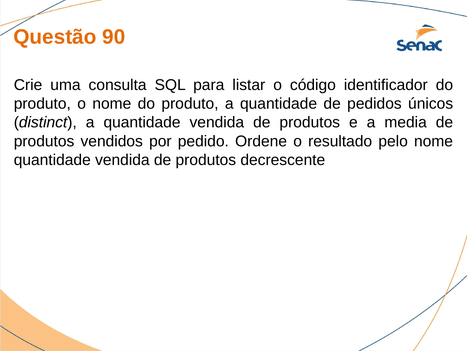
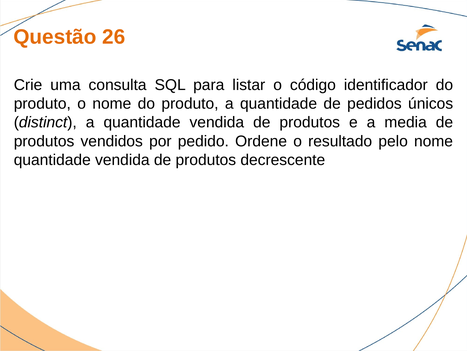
90: 90 -> 26 (114, 37)
